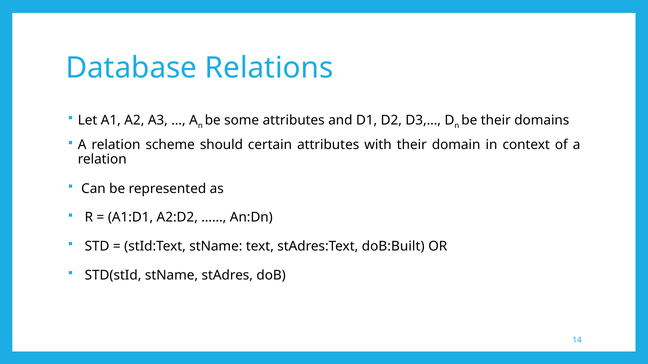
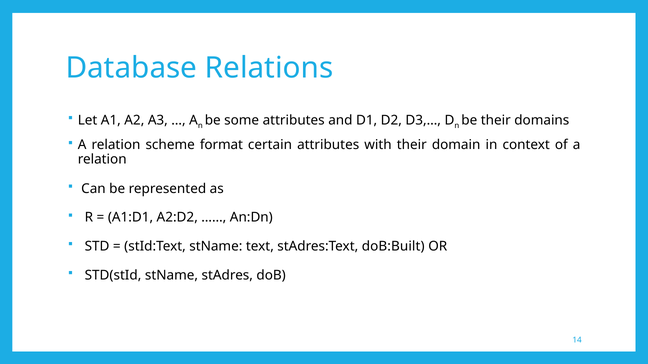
should: should -> format (221, 145)
